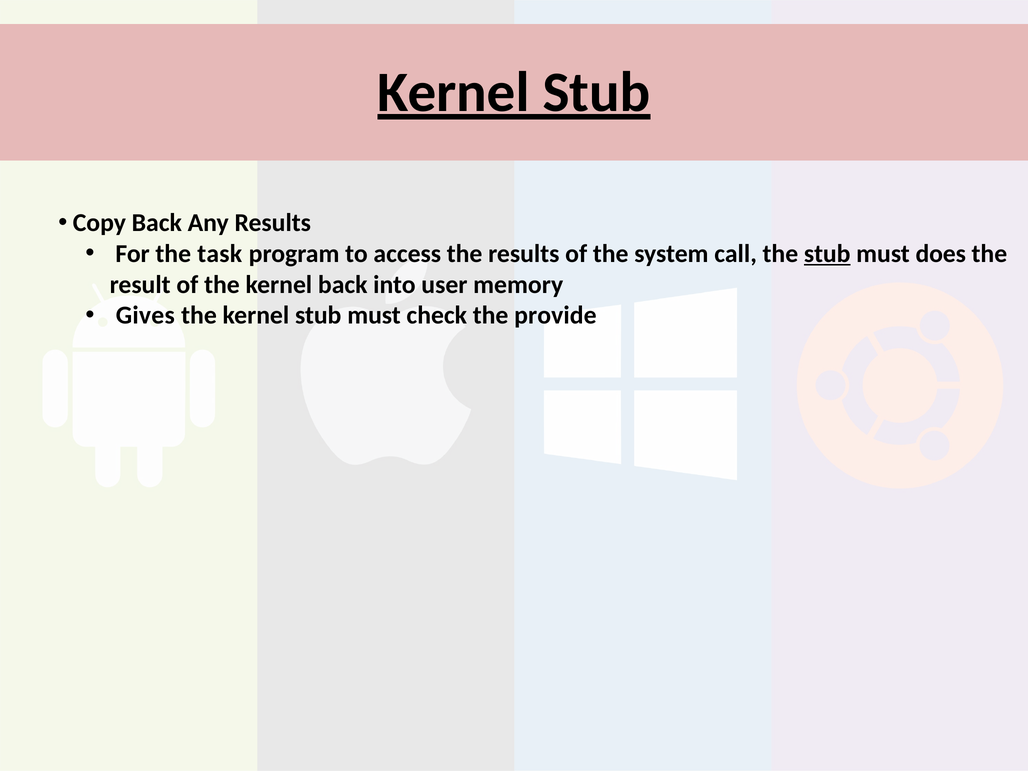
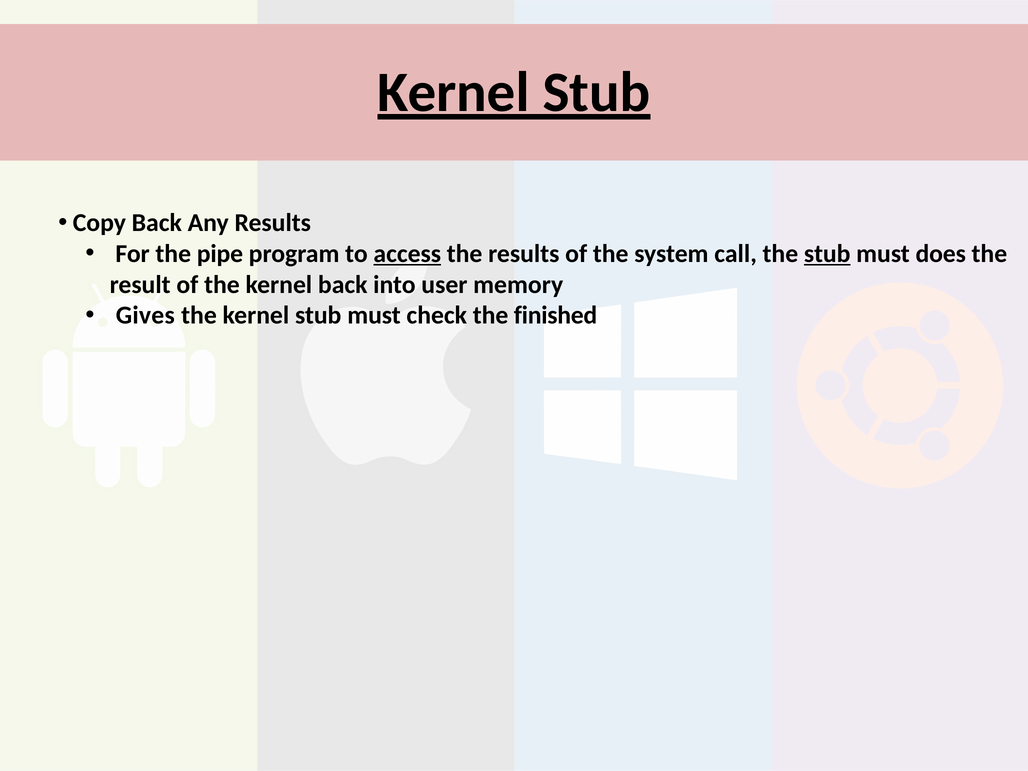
task: task -> pipe (220, 254)
access underline: none -> present (407, 254)
provide: provide -> finished (556, 315)
